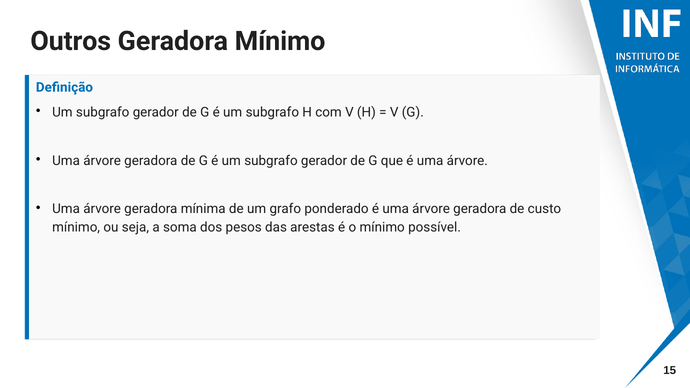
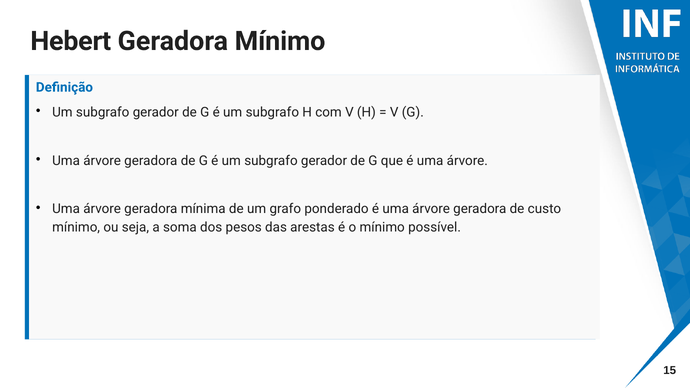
Outros: Outros -> Hebert (71, 41)
